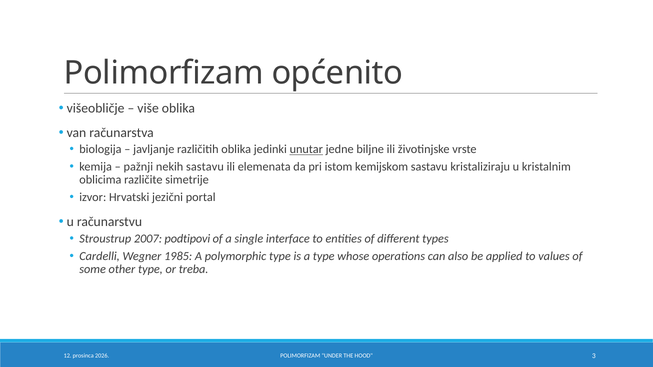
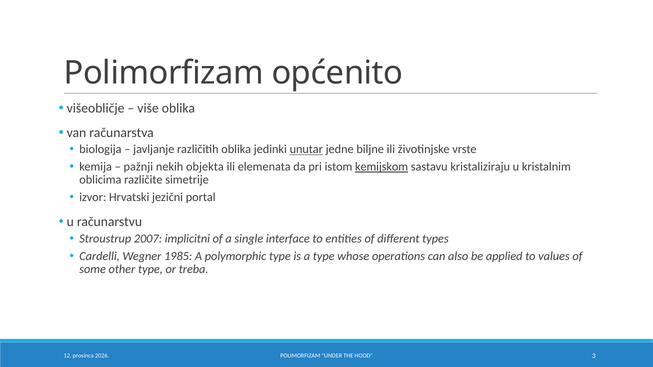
nekih sastavu: sastavu -> objekta (205, 167)
kemijskom underline: none -> present (382, 167)
podtipovi: podtipovi -> implicitni (187, 239)
